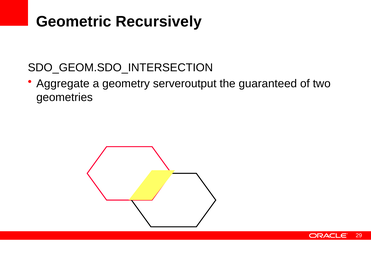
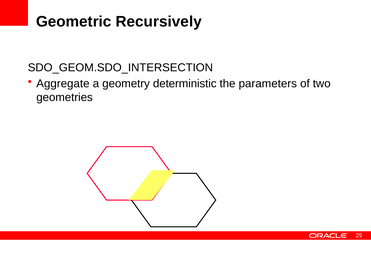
serveroutput: serveroutput -> deterministic (185, 84)
guaranteed: guaranteed -> parameters (268, 84)
